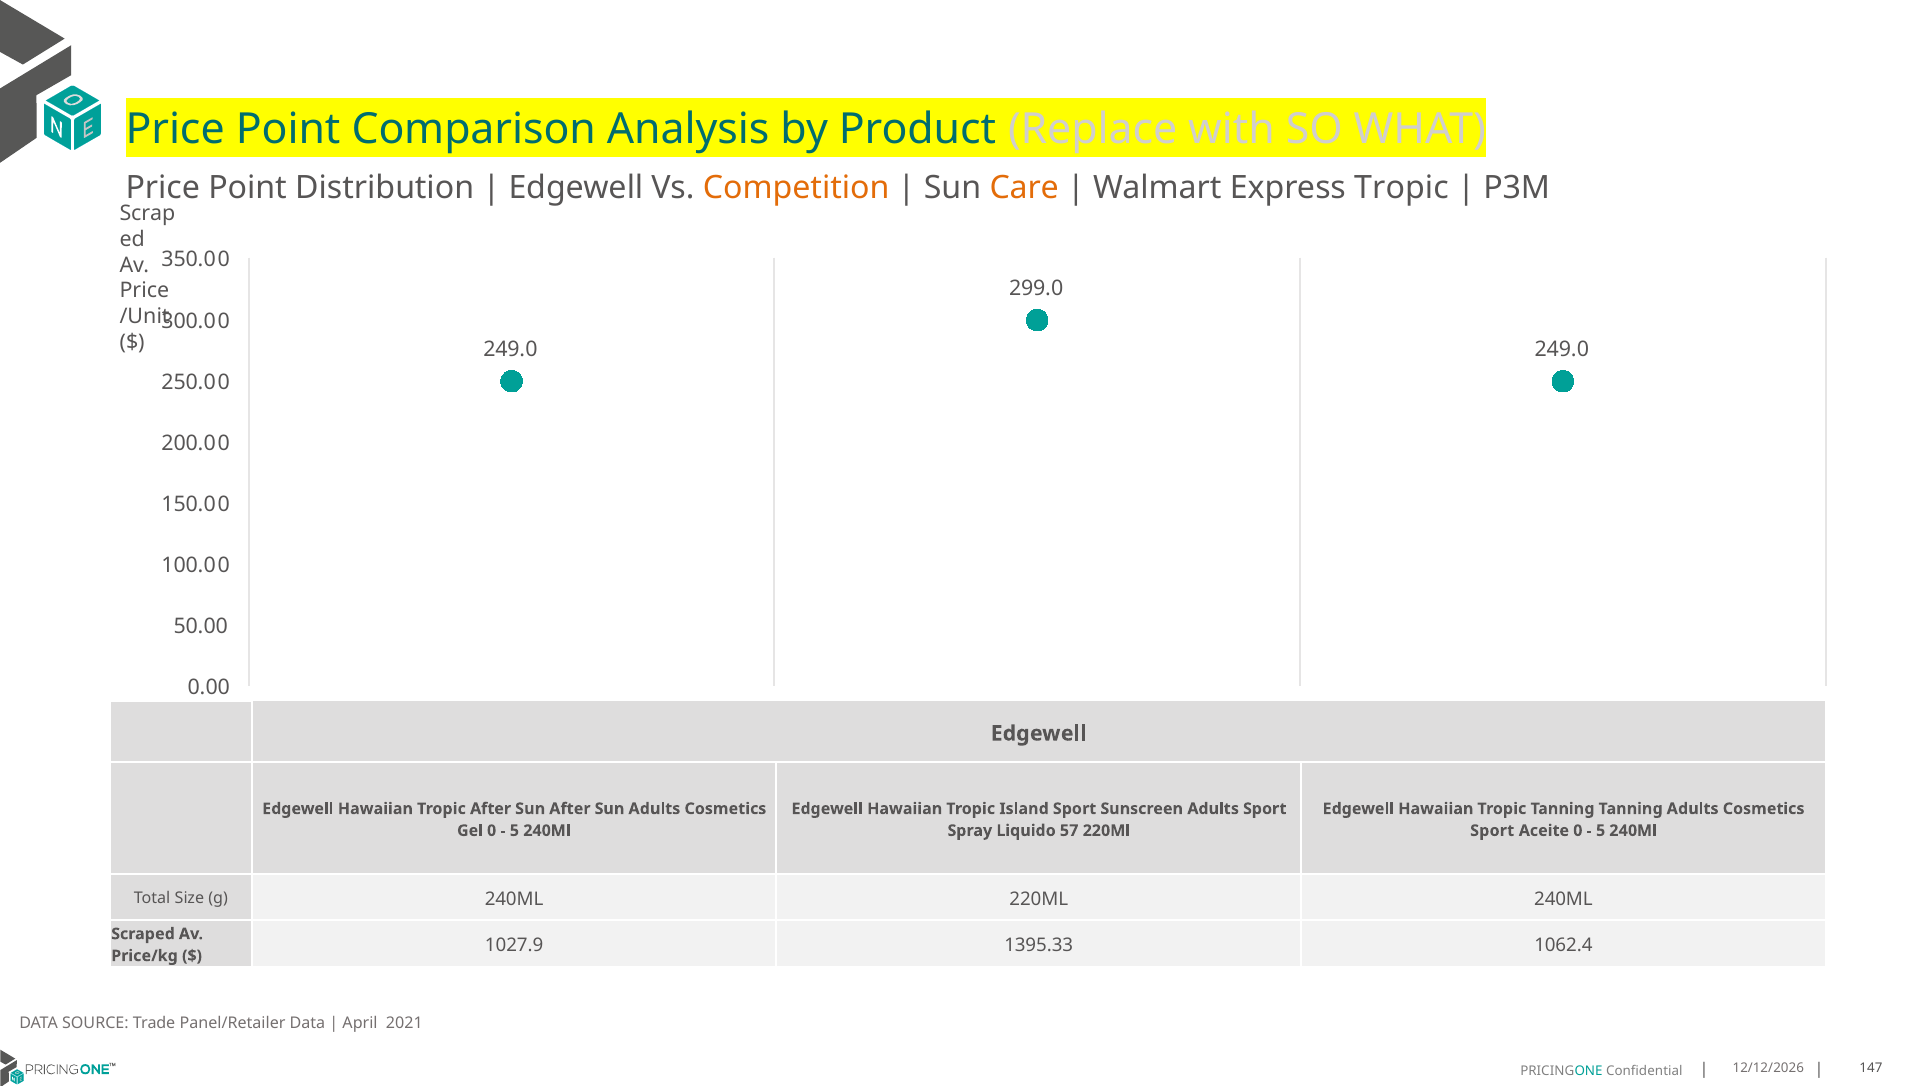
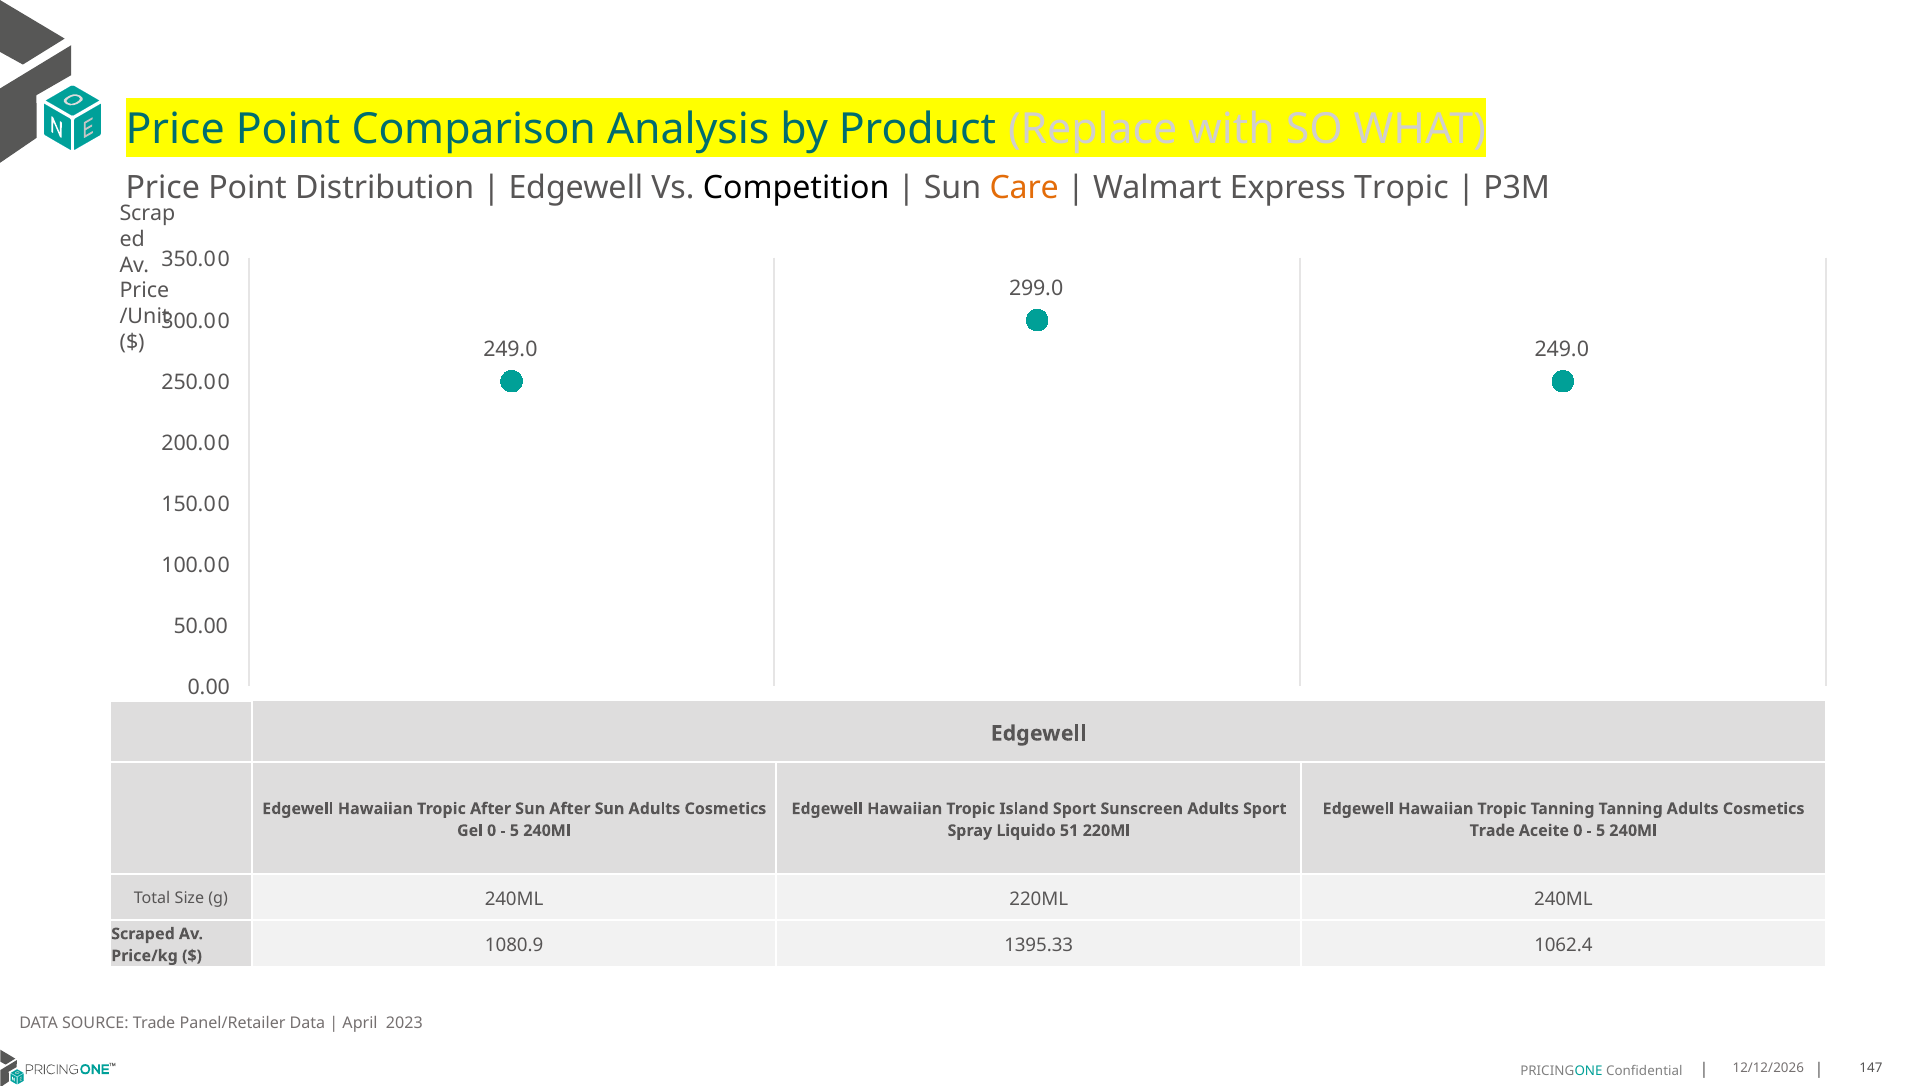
Competition colour: orange -> black (796, 188)
57: 57 -> 51 (1069, 830)
Sport: Sport -> Trade (1492, 830)
1027.9: 1027.9 -> 1080.9 (514, 945)
2021: 2021 -> 2023 (404, 1023)
